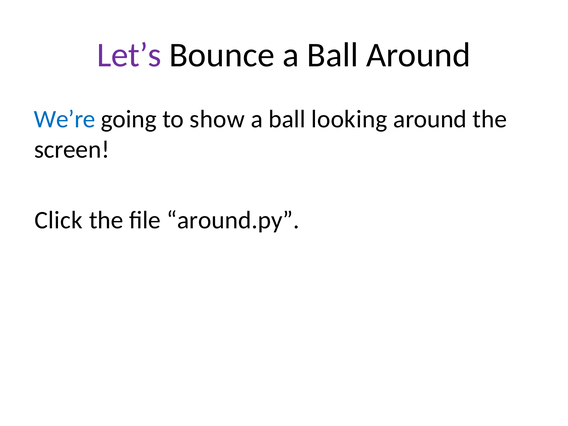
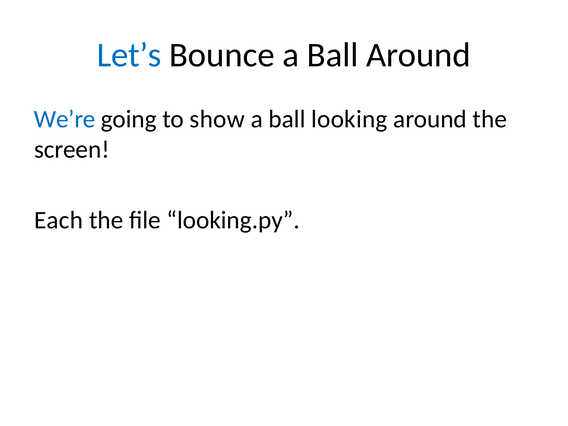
Let’s colour: purple -> blue (129, 55)
Click: Click -> Each (59, 220)
around.py: around.py -> looking.py (233, 220)
